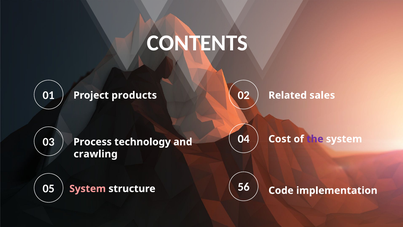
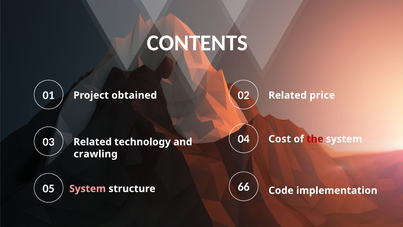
products: products -> obtained (134, 95)
sales: sales -> price (322, 95)
the colour: purple -> red (315, 139)
03 Process: Process -> Related (93, 142)
56: 56 -> 66 (244, 187)
